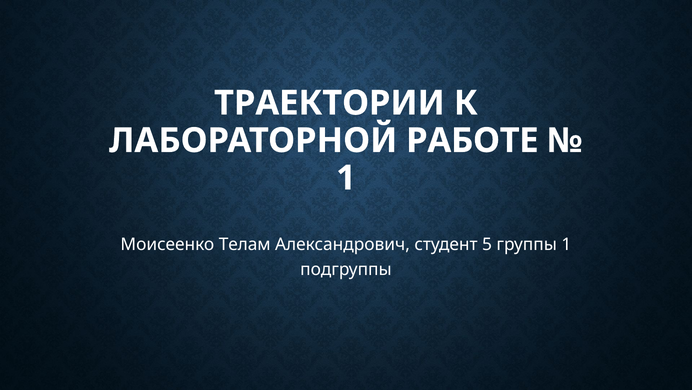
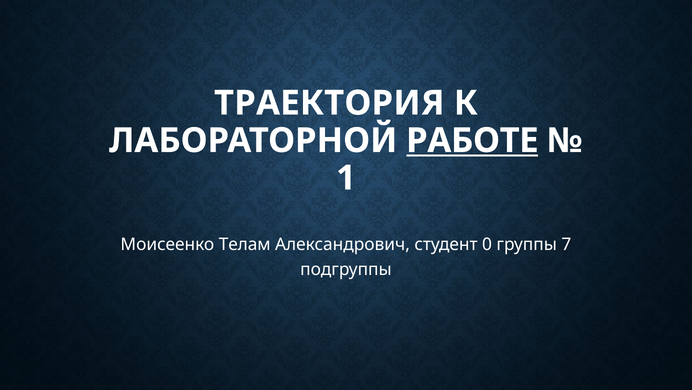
ТРАЕКТОРИИ: ТРАЕКТОРИИ -> ТРАЕКТОРИЯ (329, 103)
РАБОТЕ underline: none -> present (472, 140)
5: 5 -> 0 (487, 244)
группы 1: 1 -> 7 (566, 244)
